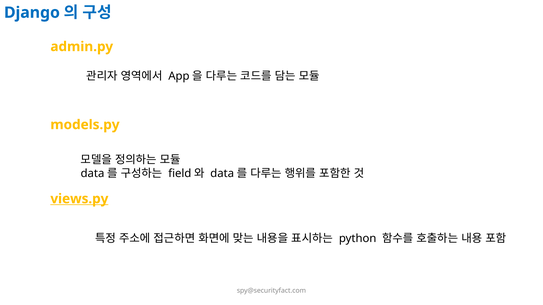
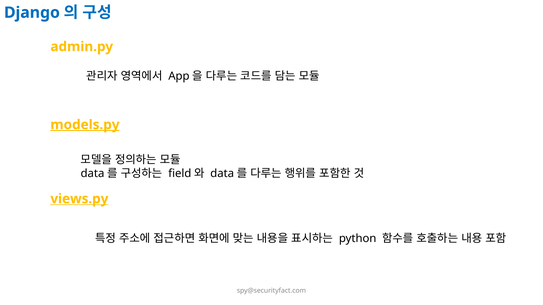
models.py underline: none -> present (85, 125)
